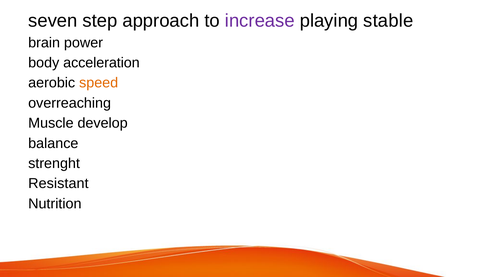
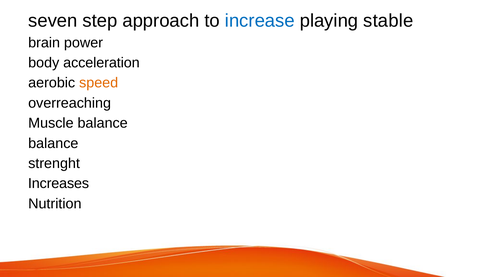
increase colour: purple -> blue (260, 21)
Muscle develop: develop -> balance (103, 123)
Resistant: Resistant -> Increases (59, 183)
